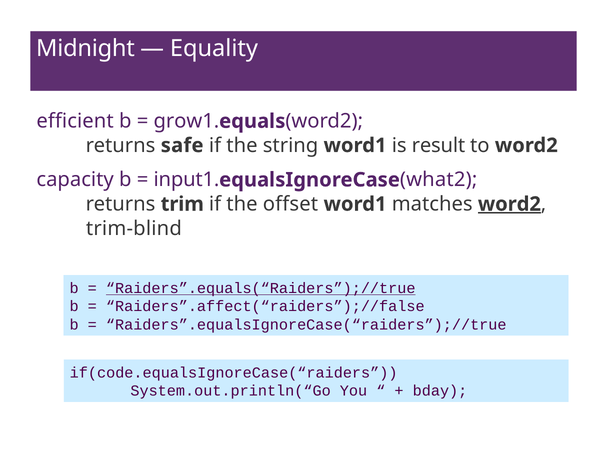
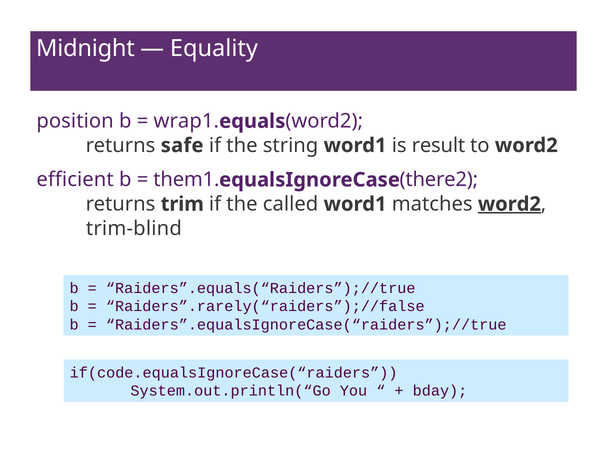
efficient: efficient -> position (75, 121)
grow1: grow1 -> wrap1 (186, 121)
capacity: capacity -> efficient (75, 180)
input1: input1 -> them1 (186, 180)
what2: what2 -> there2 (439, 180)
offset: offset -> called (291, 204)
Raiders”.equals(“Raiders”);//true underline: present -> none (261, 288)
Raiders”.affect(“raiders”);//false: Raiders”.affect(“raiders”);//false -> Raiders”.rarely(“raiders”);//false (265, 307)
